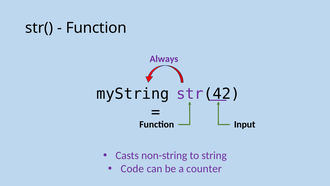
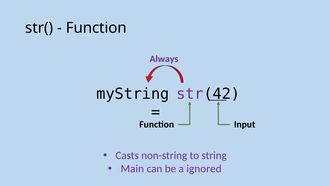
Code: Code -> Main (132, 168)
counter: counter -> ignored (204, 168)
